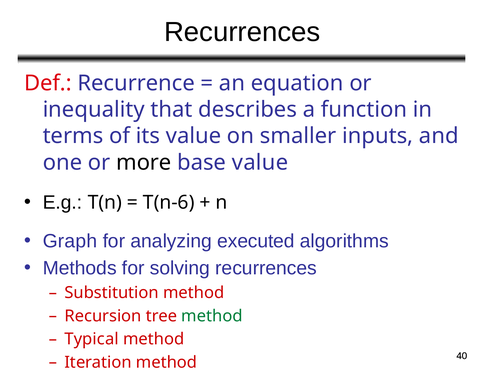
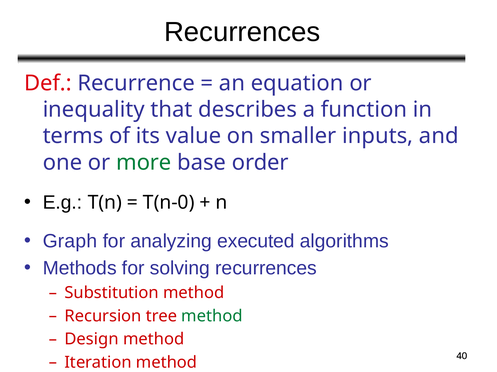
more colour: black -> green (144, 163)
base value: value -> order (260, 163)
T(n-6: T(n-6 -> T(n-0 (169, 203)
Typical: Typical -> Design (92, 340)
